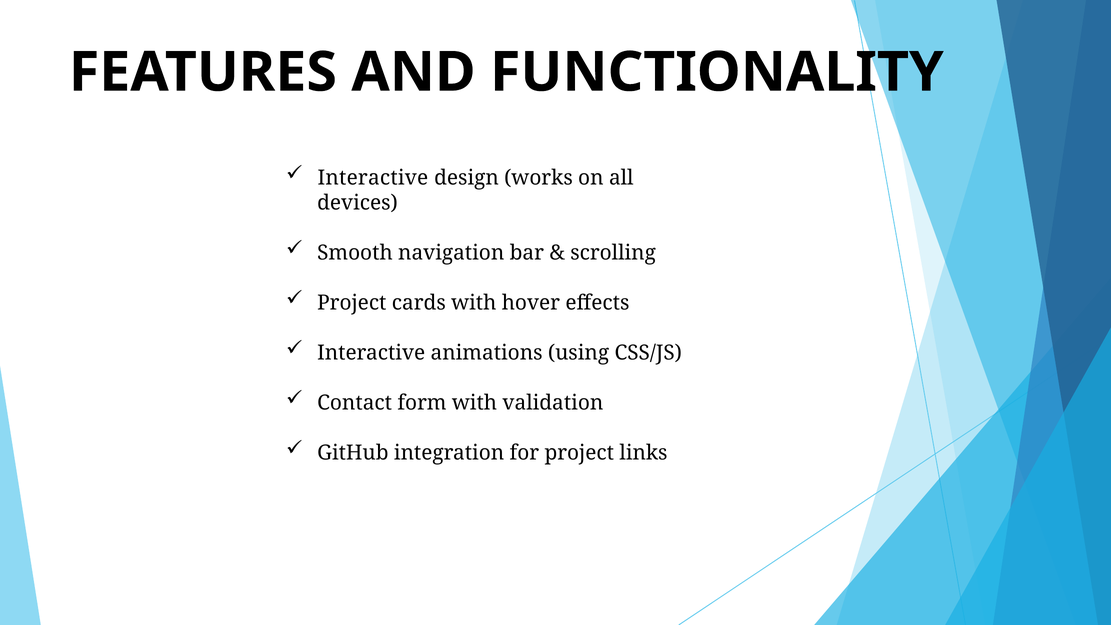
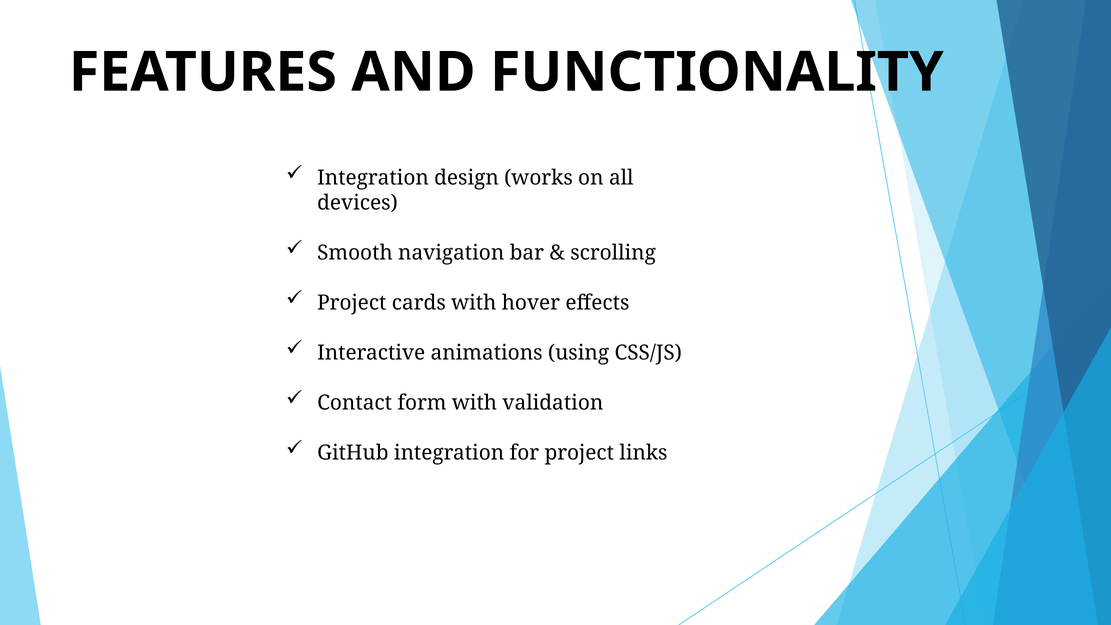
Interactive: Interactive -> Integration (373, 178)
